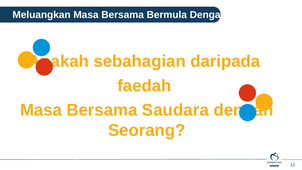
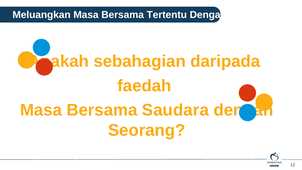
Bermula: Bermula -> Tertentu (167, 15)
